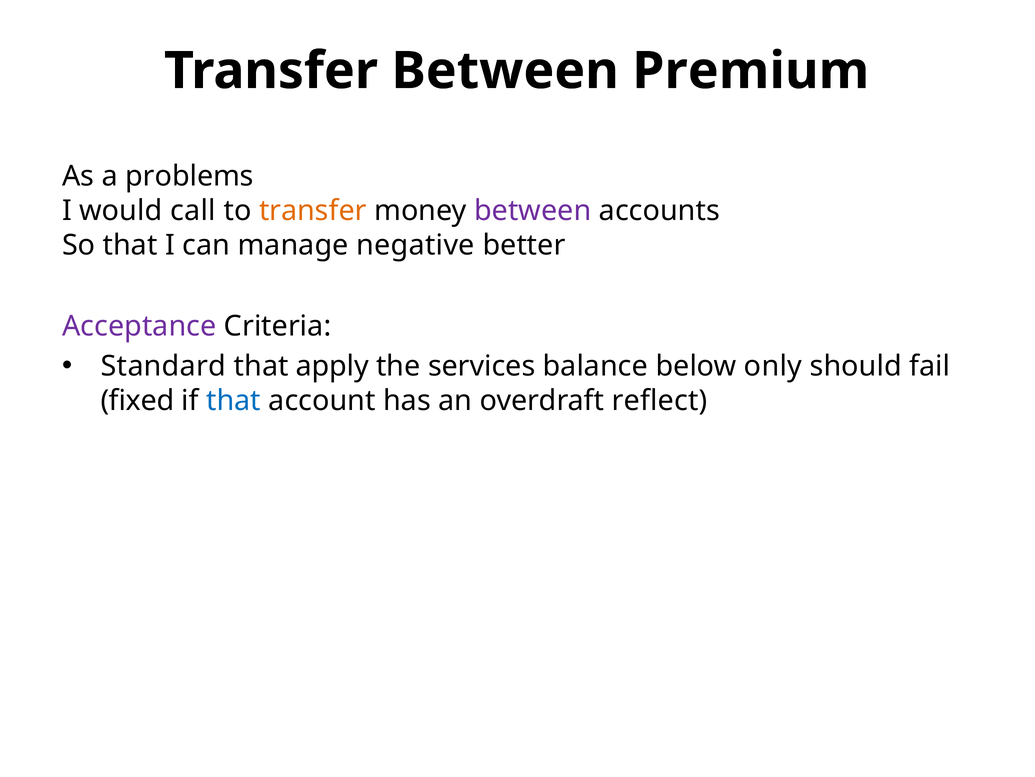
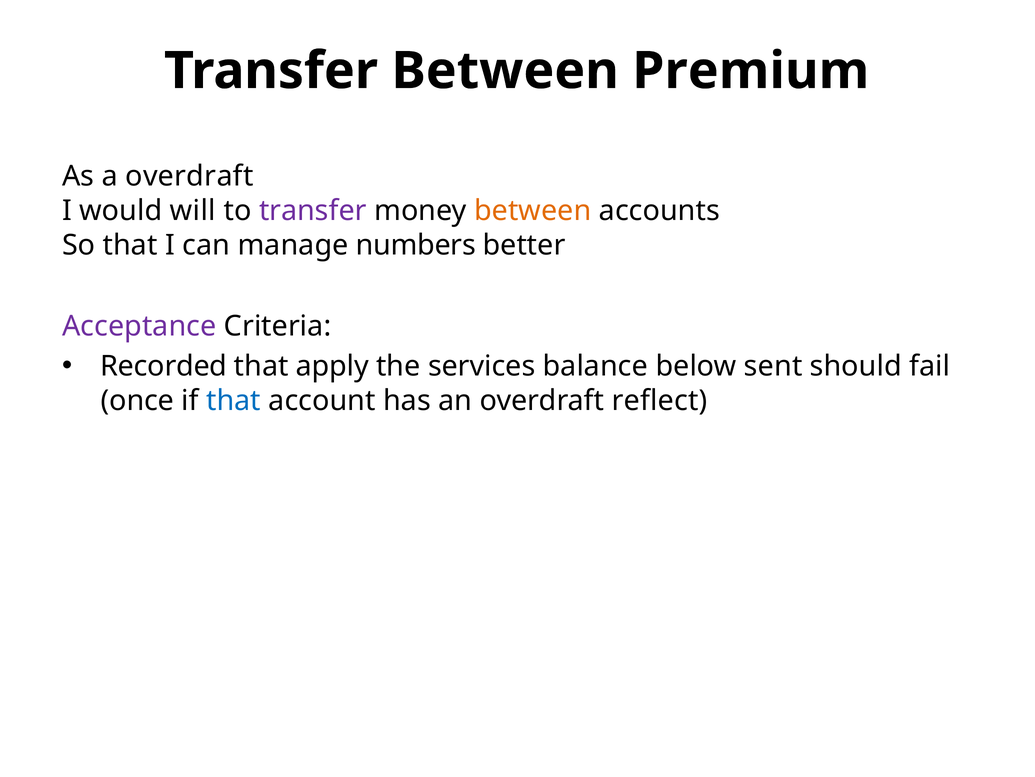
a problems: problems -> overdraft (189, 176)
call: call -> will (193, 211)
transfer colour: orange -> purple (313, 211)
between colour: purple -> orange (533, 211)
negative: negative -> numbers (416, 245)
Standard: Standard -> Recorded (164, 366)
only: only -> sent (773, 366)
fixed: fixed -> once (137, 401)
